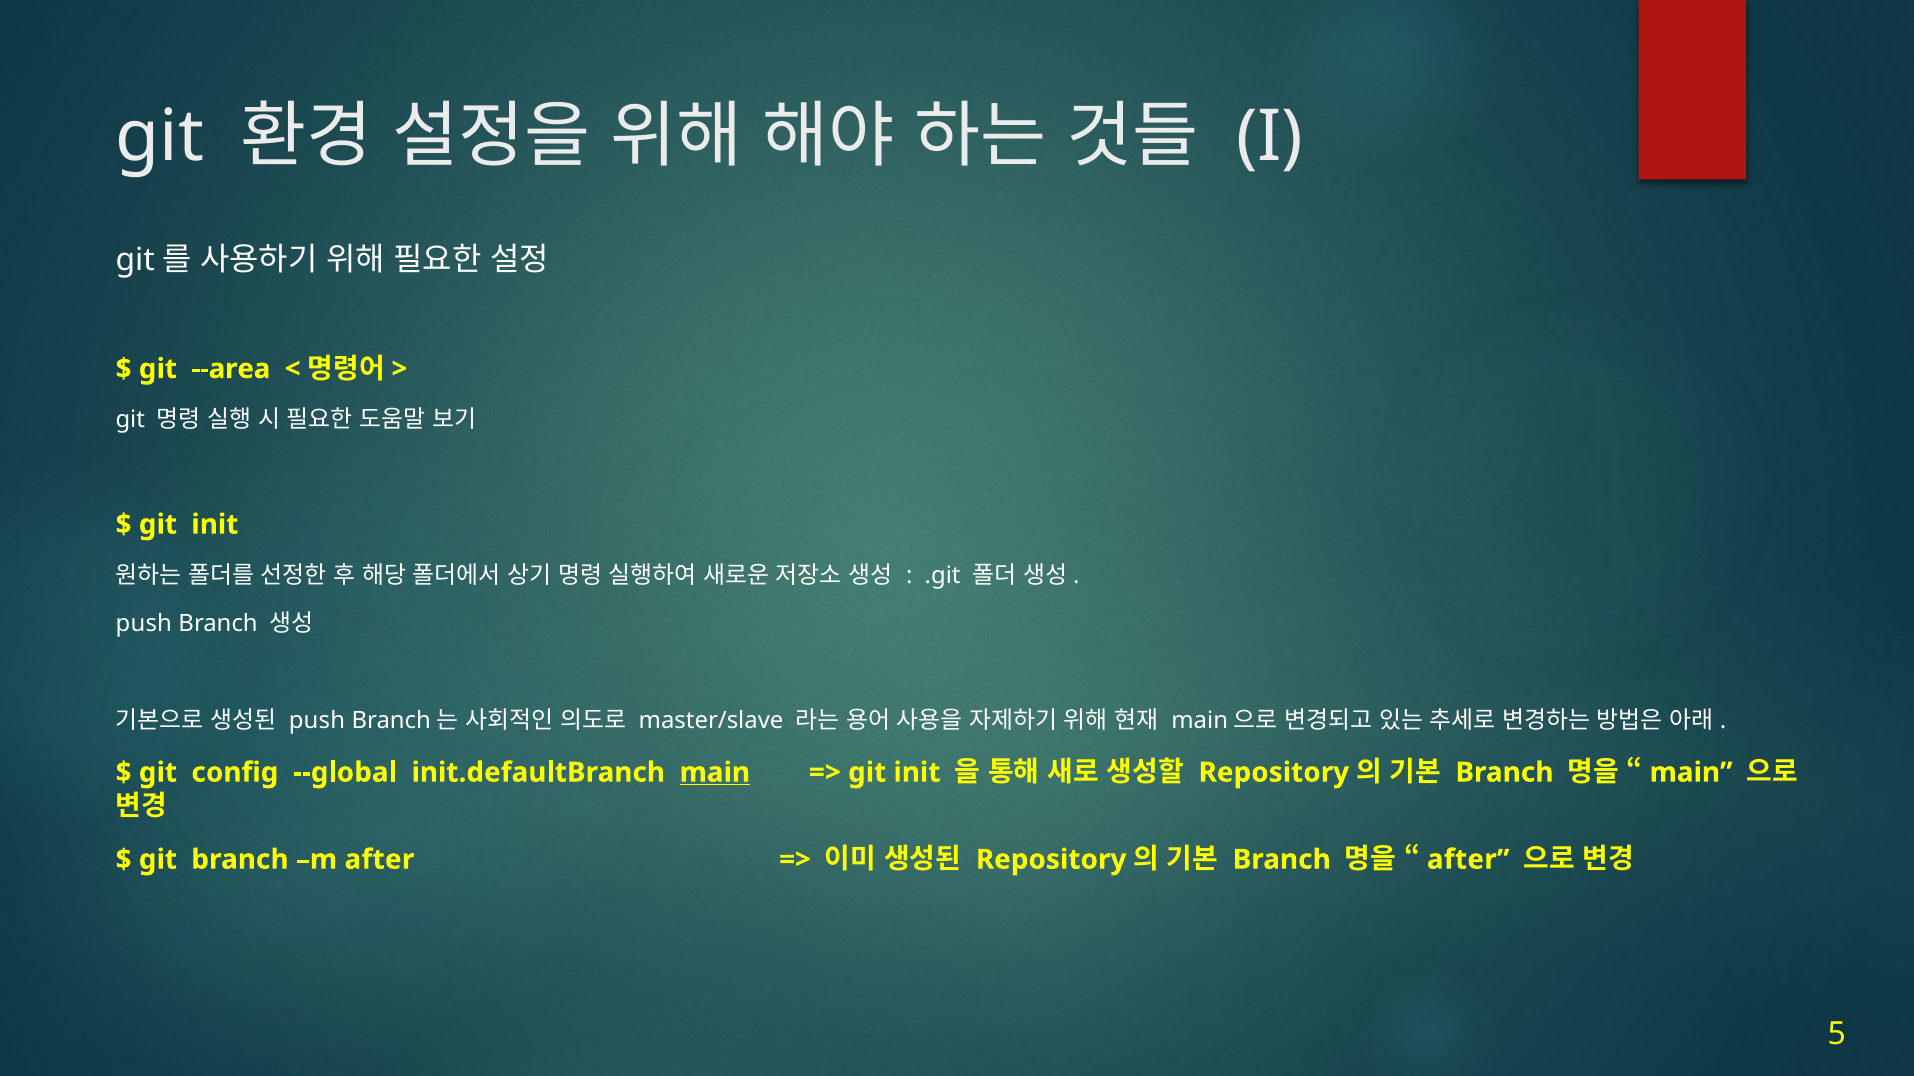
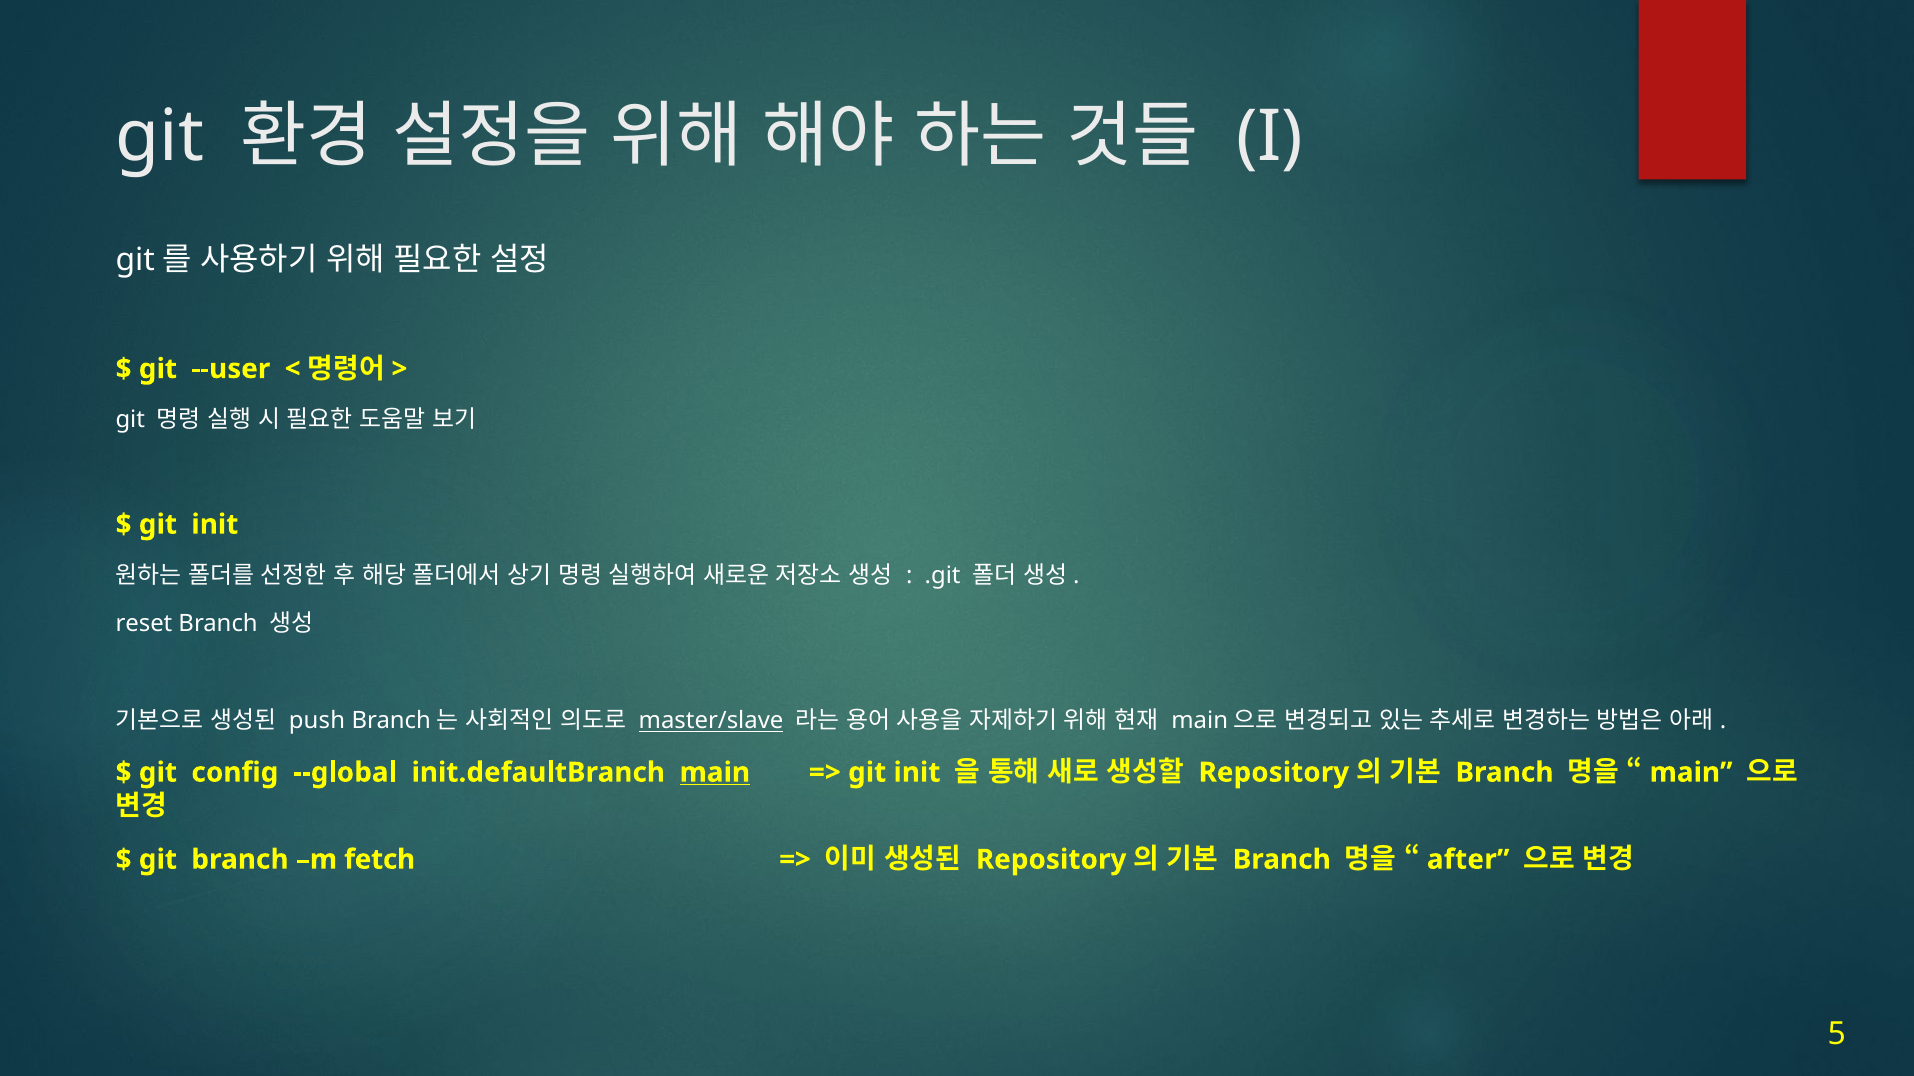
--area: --area -> --user (231, 369)
push: push -> reset (144, 624)
master/slave underline: none -> present (711, 721)
m after: after -> fetch (380, 860)
